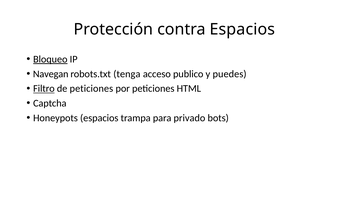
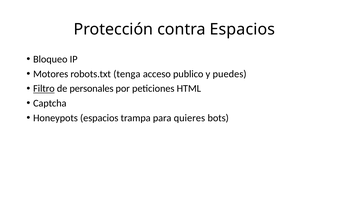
Bloqueo underline: present -> none (50, 59)
Navegan: Navegan -> Motores (51, 74)
de peticiones: peticiones -> personales (92, 88)
privado: privado -> quieres (189, 118)
